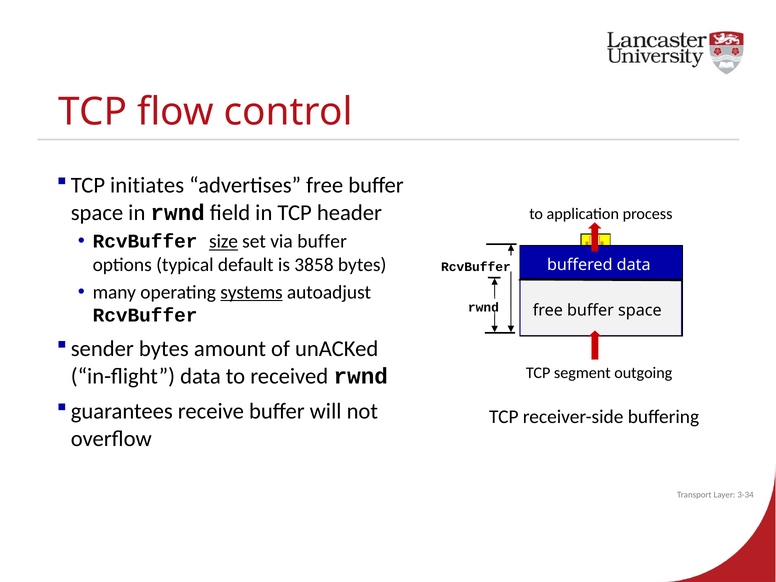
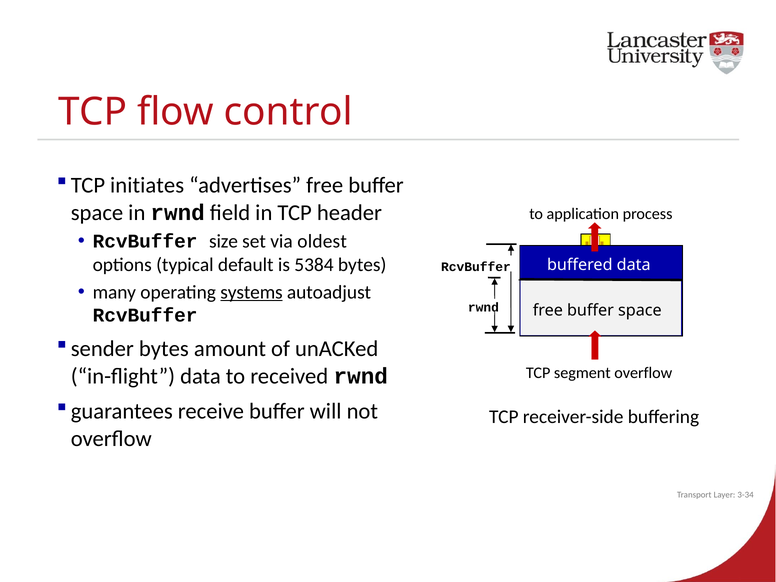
size underline: present -> none (224, 242)
via buffer: buffer -> oldest (322, 242)
3858: 3858 -> 5384 (314, 265)
segment outgoing: outgoing -> overflow (643, 373)
